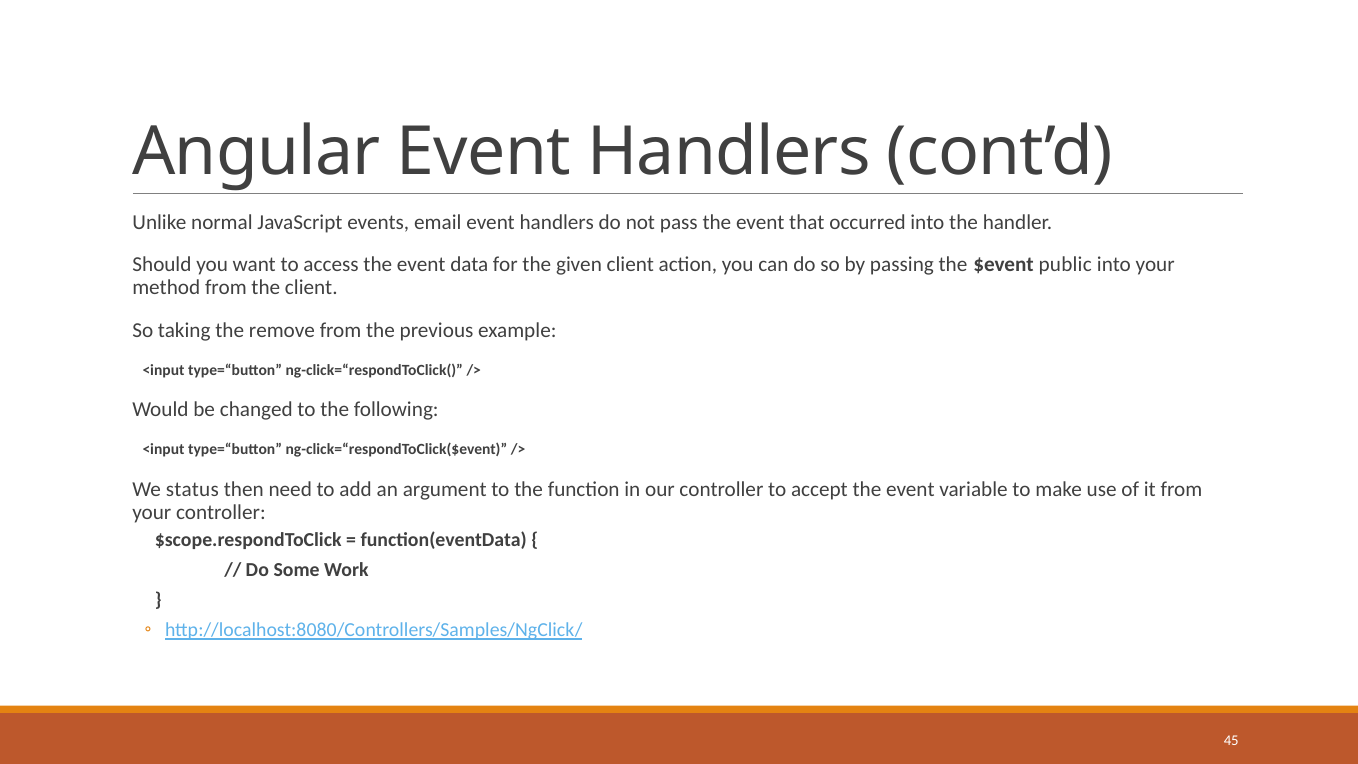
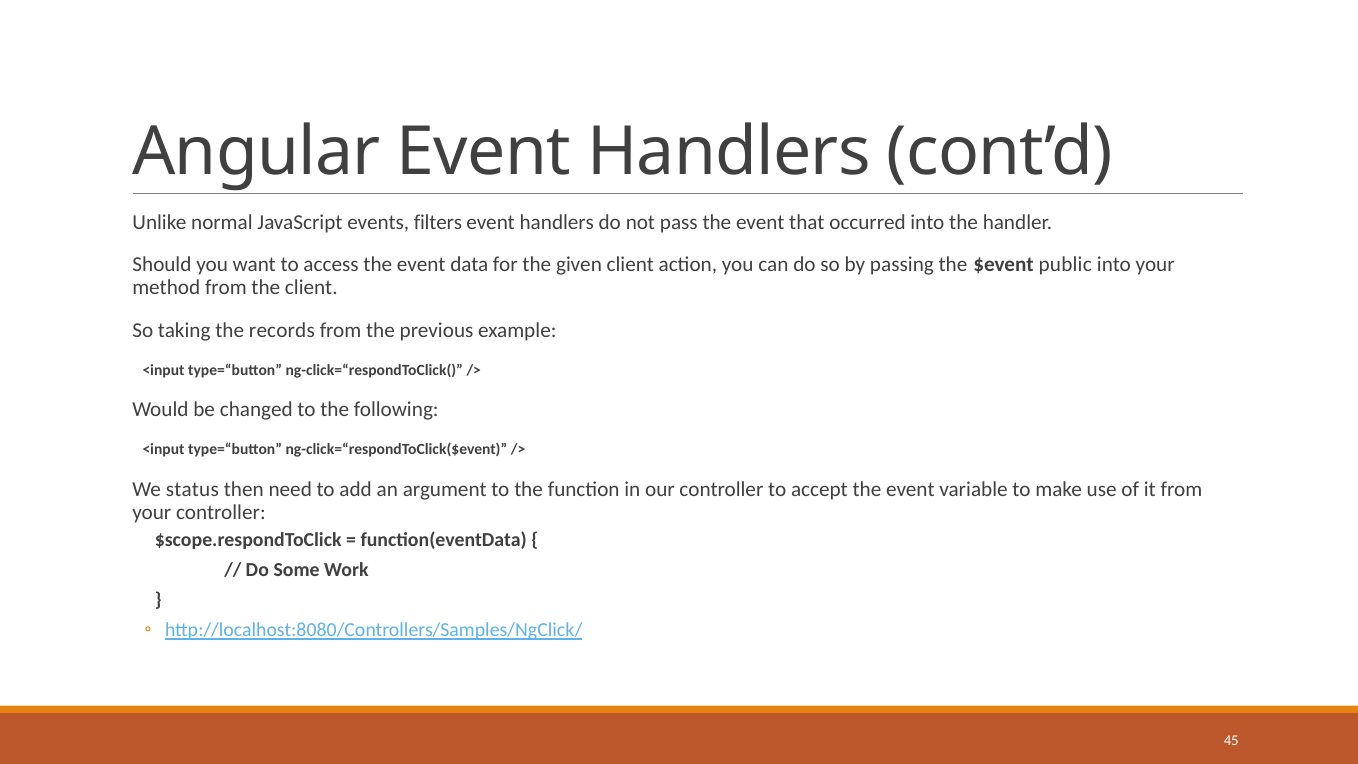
email: email -> filters (438, 222)
remove: remove -> records (282, 330)
